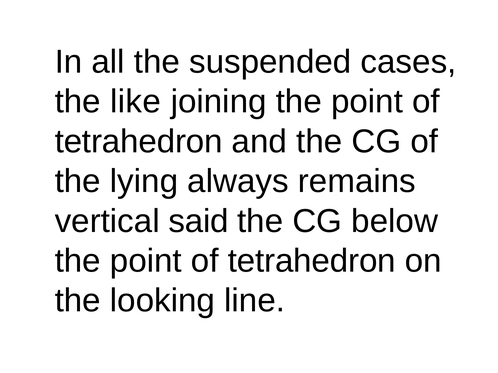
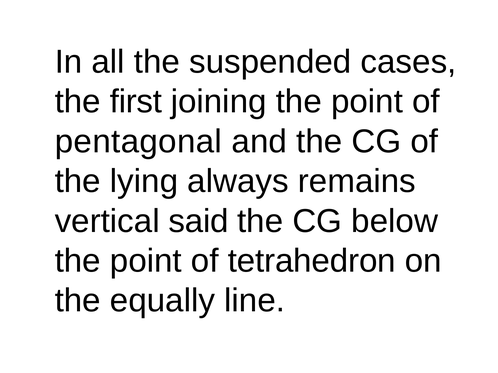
like: like -> first (136, 102)
tetrahedron: tetrahedron -> pentagonal (138, 142)
looking: looking -> equally (162, 301)
